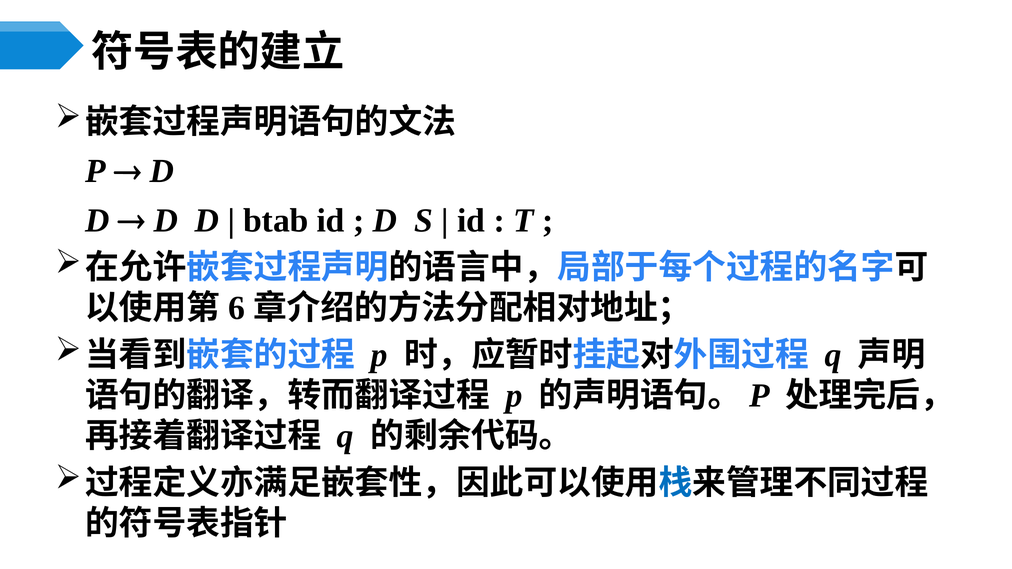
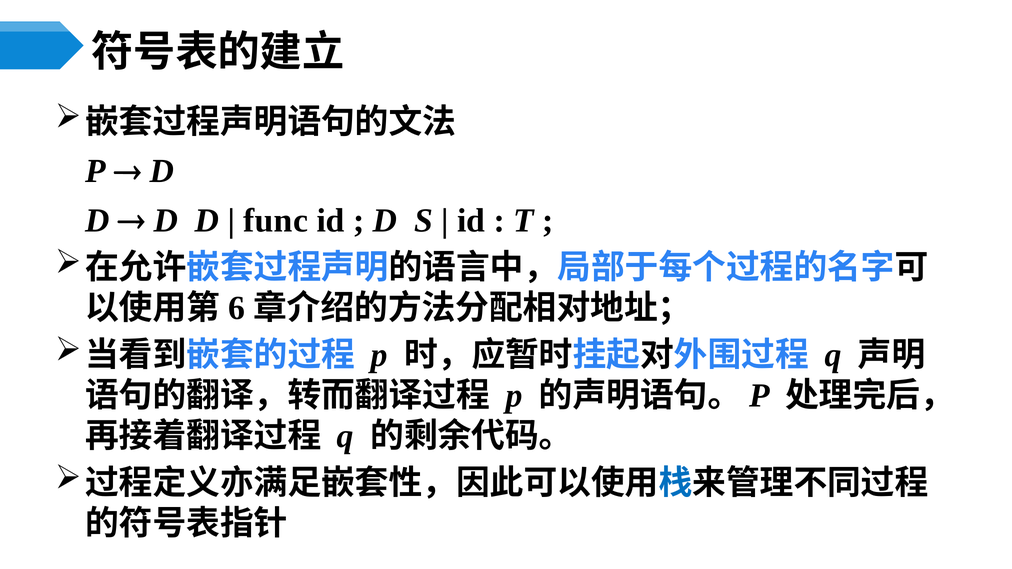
btab: btab -> func (276, 221)
